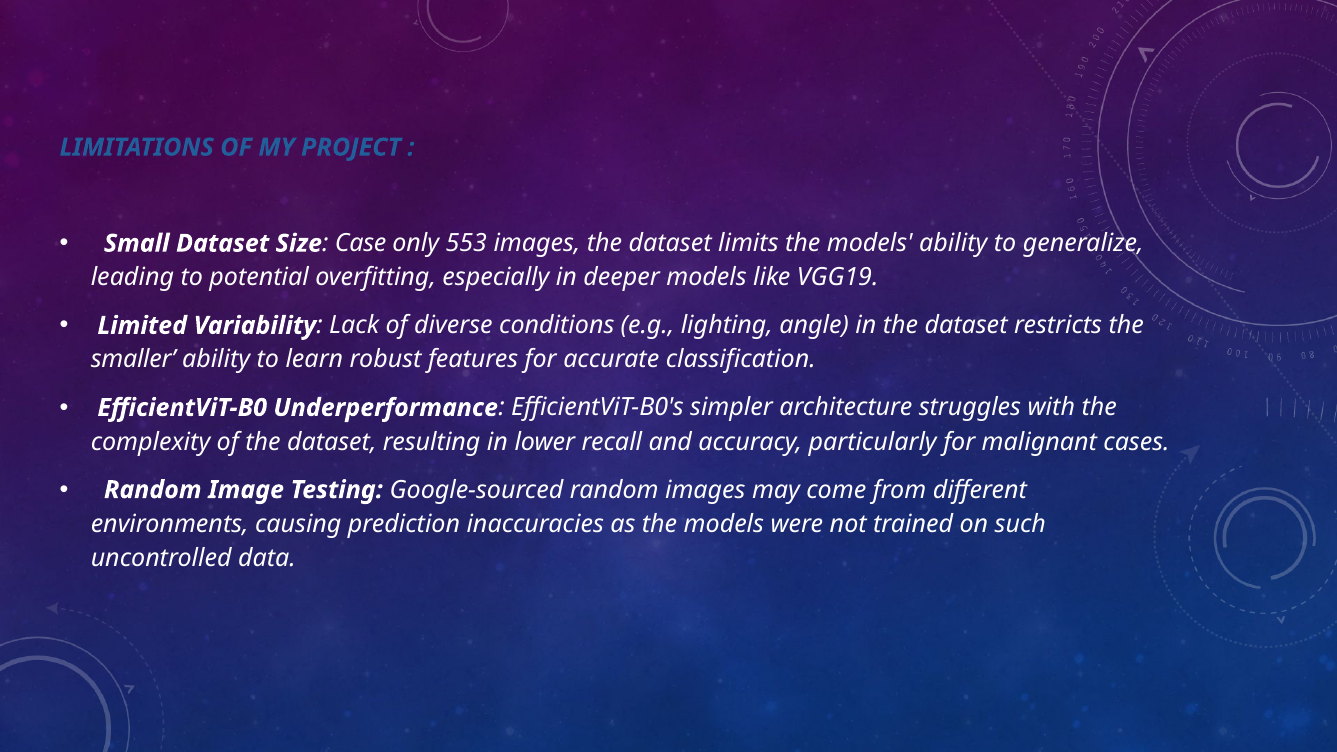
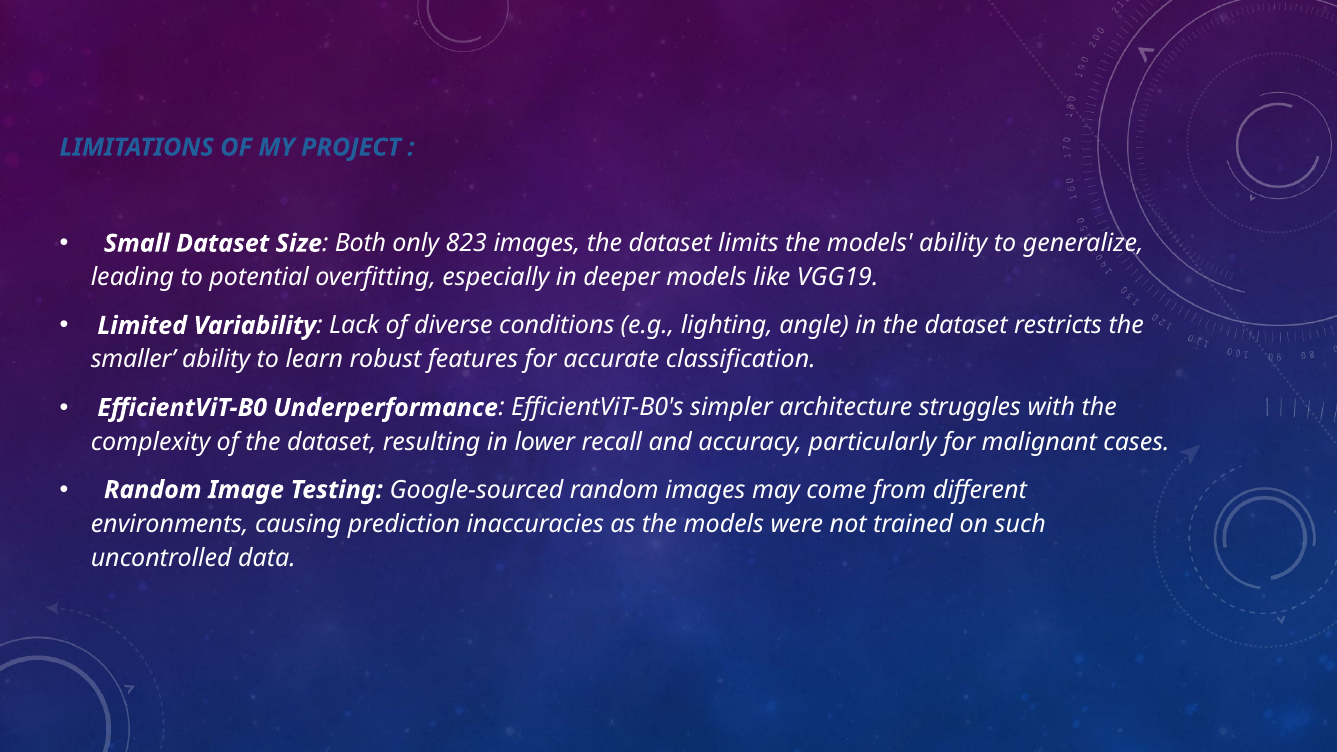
Case: Case -> Both (361, 243)
553: 553 -> 823 (466, 243)
